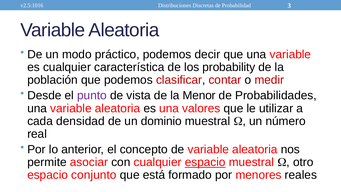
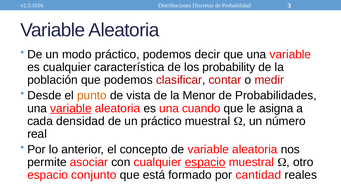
punto colour: purple -> orange (92, 95)
variable underline: none -> present (71, 108)
valores: valores -> cuando (201, 108)
utilizar: utilizar -> asigna (276, 108)
un dominio: dominio -> práctico (161, 121)
menores: menores -> cantidad (258, 175)
